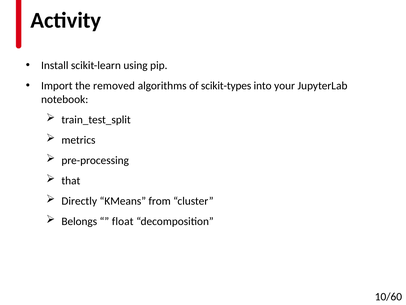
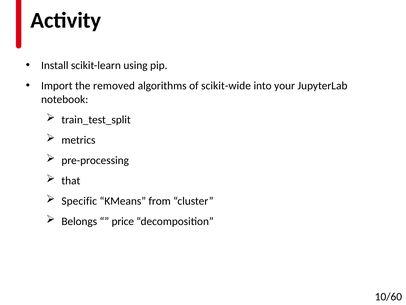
scikit-types: scikit-types -> scikit-wide (226, 86)
Directly: Directly -> Specific (79, 201)
float: float -> price (123, 221)
